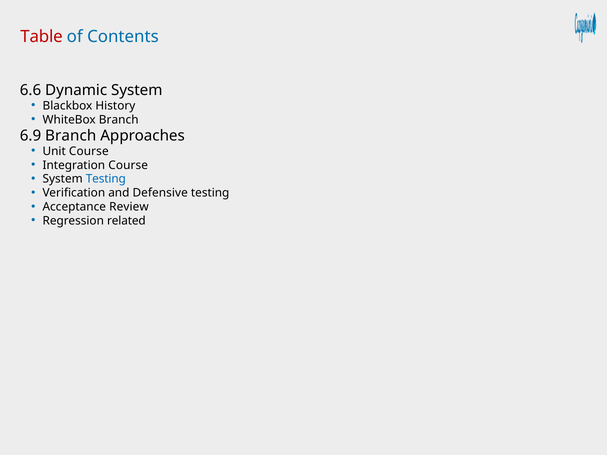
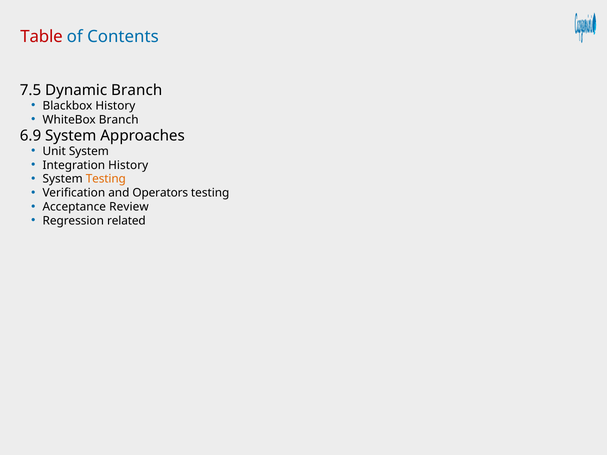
6.6: 6.6 -> 7.5 (31, 90)
Dynamic System: System -> Branch (137, 90)
6.9 Branch: Branch -> System (71, 136)
Unit Course: Course -> System (89, 151)
Integration Course: Course -> History (128, 165)
Testing colour: blue -> orange (106, 179)
Defensive: Defensive -> Operators (160, 193)
